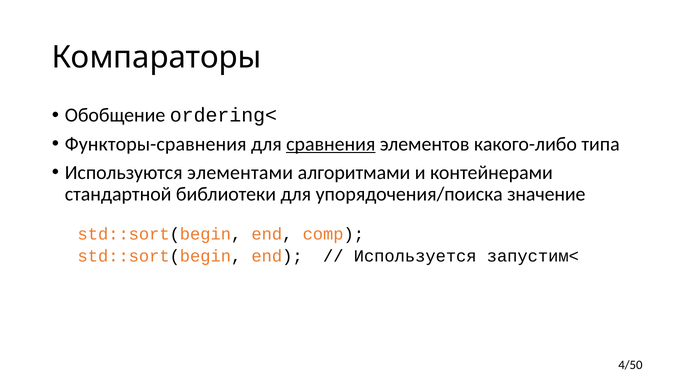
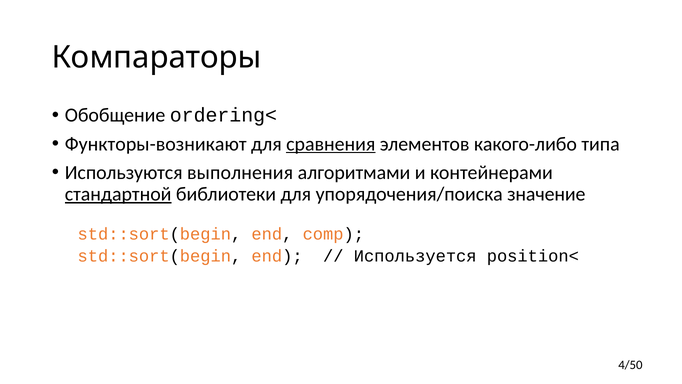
Функторы-сравнения: Функторы-сравнения -> Функторы-возникают (156, 144)
элементами: элементами -> выполнения (240, 172)
стандартной underline: none -> present (118, 194)
запустим<: запустим< -> position< (533, 256)
